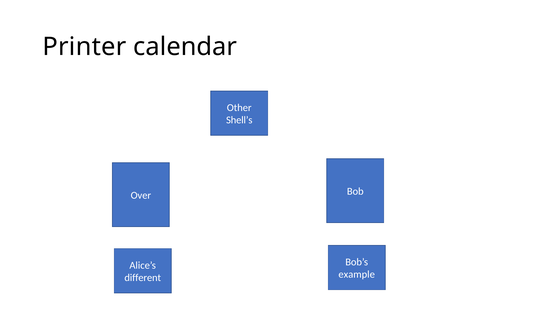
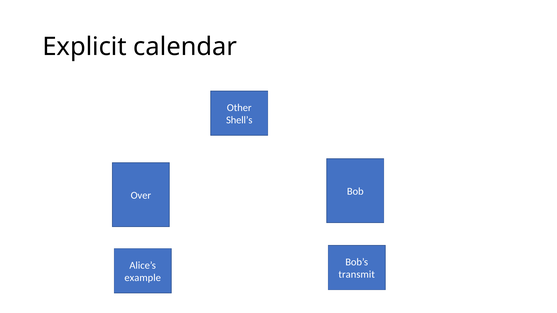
Printer: Printer -> Explicit (85, 47)
example: example -> transmit (357, 275)
different: different -> example (143, 278)
